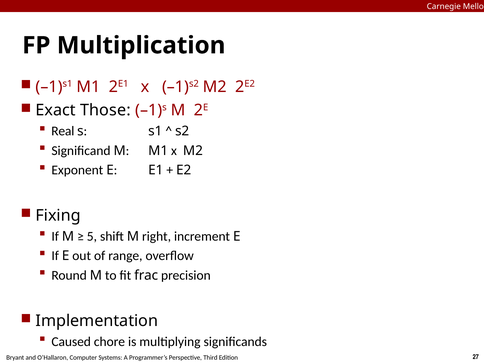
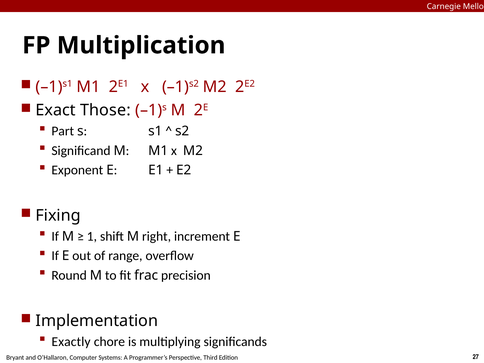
Real: Real -> Part (63, 131)
5: 5 -> 1 (92, 236)
Caused: Caused -> Exactly (71, 342)
